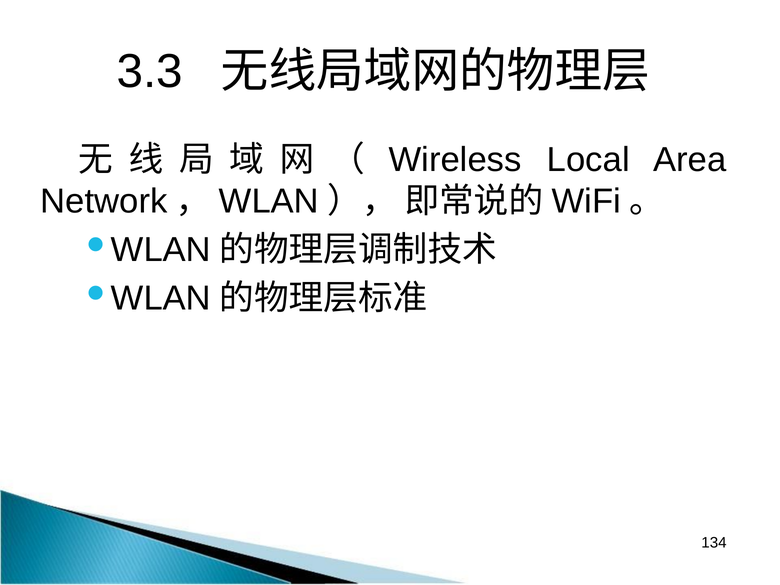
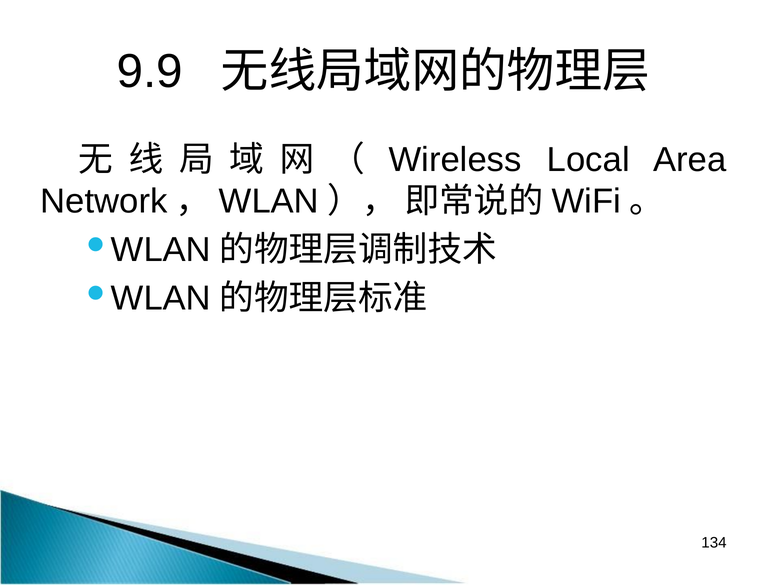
3.3: 3.3 -> 9.9 (150, 72)
